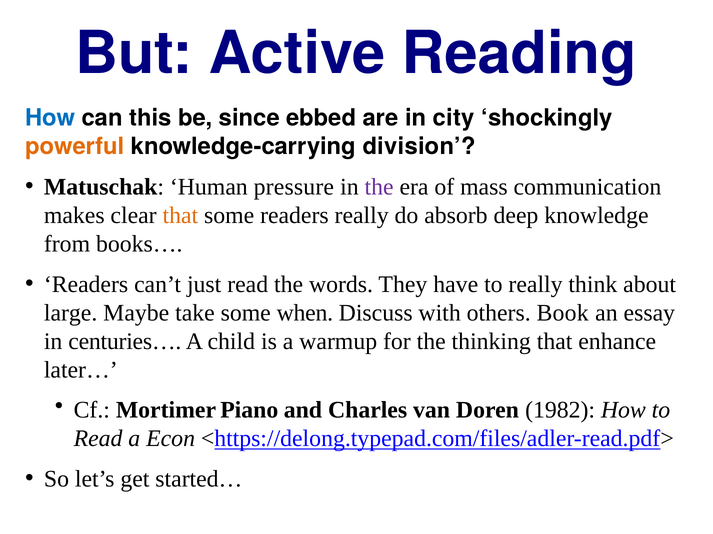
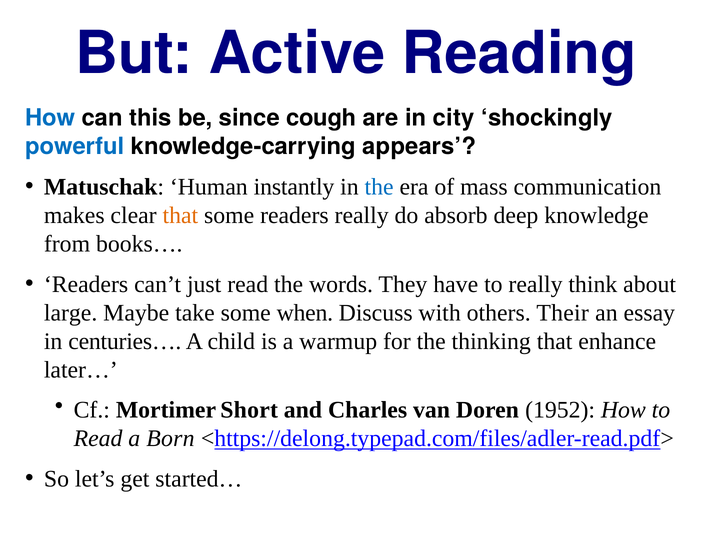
ebbed: ebbed -> cough (321, 118)
powerful colour: orange -> blue (75, 147)
division: division -> appears (419, 147)
pressure: pressure -> instantly (294, 187)
the colour: purple -> blue (379, 187)
Book: Book -> Their (563, 313)
Piano: Piano -> Short (249, 411)
1982: 1982 -> 1952 (560, 411)
Econ: Econ -> Born (170, 439)
